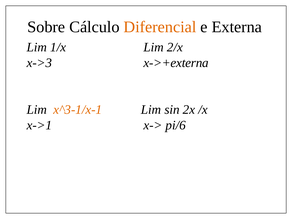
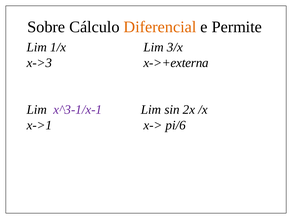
Externa: Externa -> Permite (237, 27)
2/x: 2/x -> 3/x (175, 47)
x^3-1/x-1 colour: orange -> purple (78, 110)
